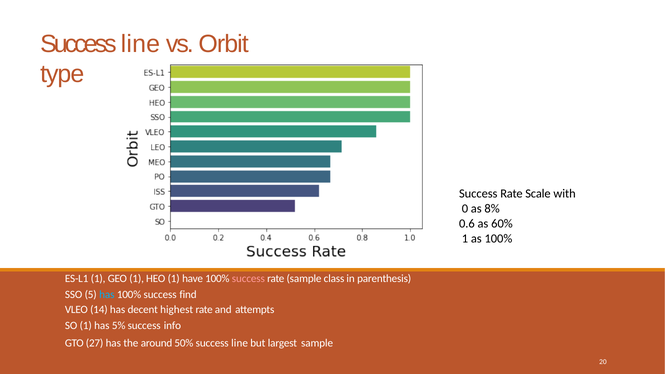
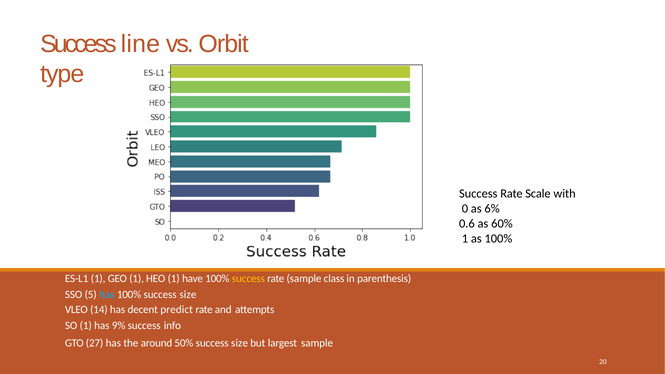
8%: 8% -> 6% (492, 209)
success colour: pink -> yellow (248, 279)
100% success find: find -> size (188, 295)
highest: highest -> predict (177, 310)
5%: 5% -> 9% (119, 326)
50% success line: line -> size (240, 343)
